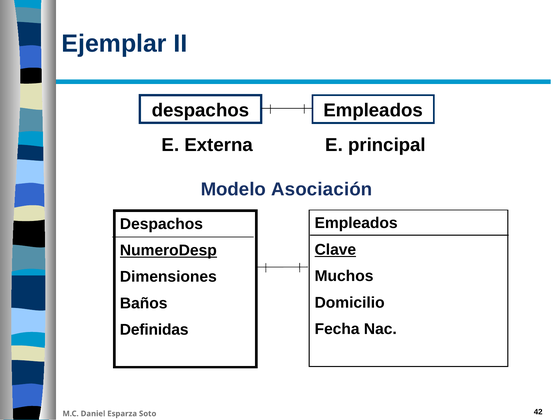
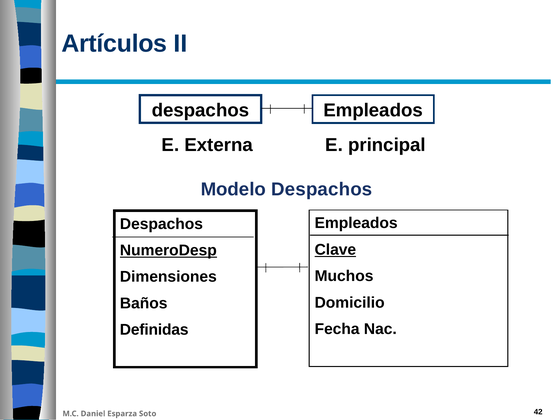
Ejemplar: Ejemplar -> Artículos (114, 44)
Modelo Asociación: Asociación -> Despachos (322, 189)
